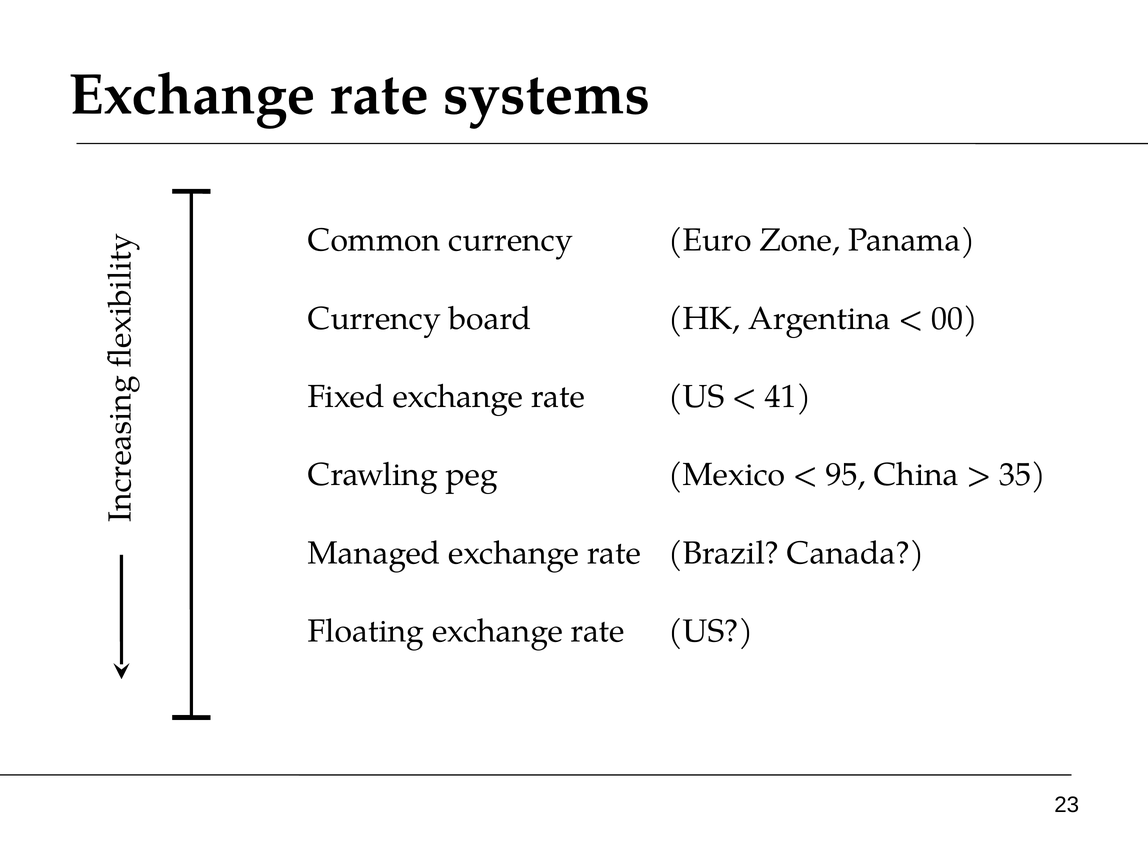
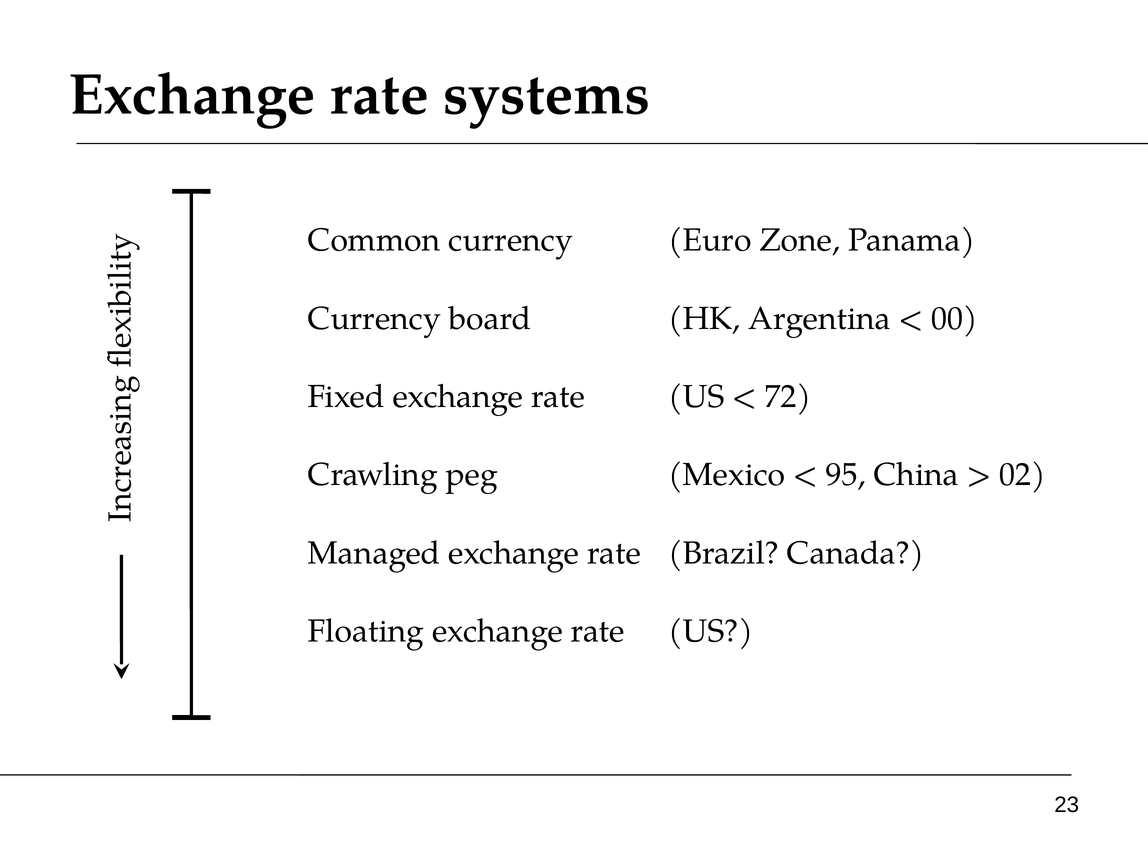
41: 41 -> 72 (788, 397)
35: 35 -> 02 (1022, 475)
